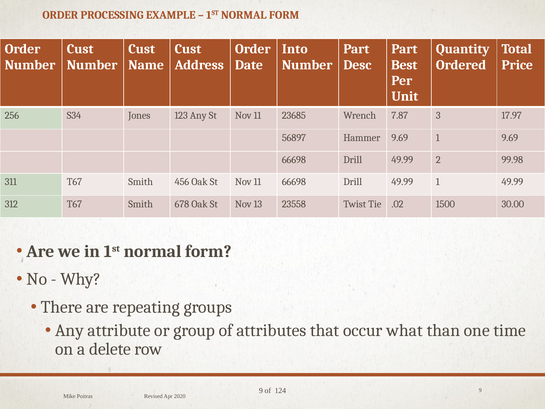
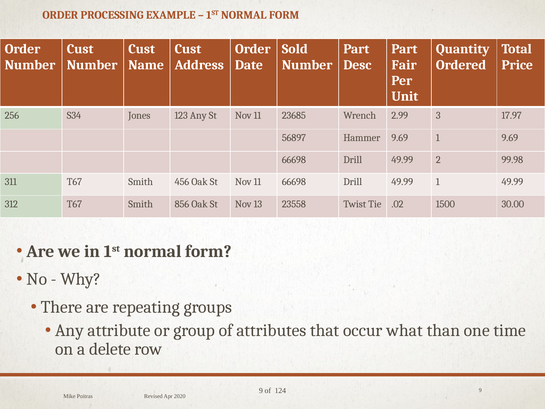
Into: Into -> Sold (295, 49)
Best: Best -> Fair (404, 65)
7.87: 7.87 -> 2.99 (400, 116)
678: 678 -> 856 (182, 204)
